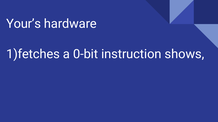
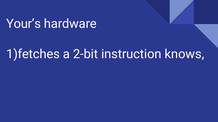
0-bit: 0-bit -> 2-bit (86, 54)
shows: shows -> knows (184, 54)
